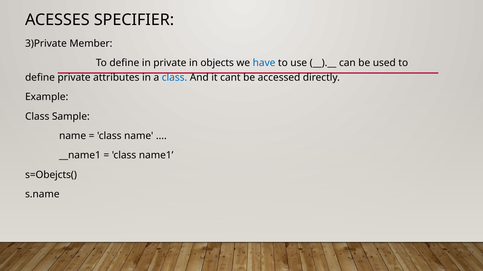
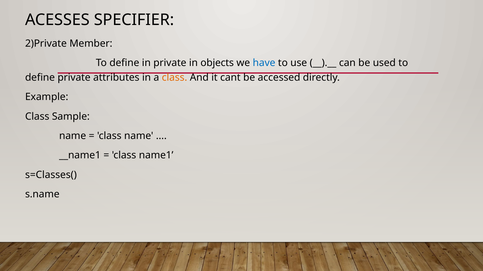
3)Private: 3)Private -> 2)Private (46, 44)
class colour: blue -> orange (175, 78)
s=Obejcts(: s=Obejcts( -> s=Classes( (51, 175)
